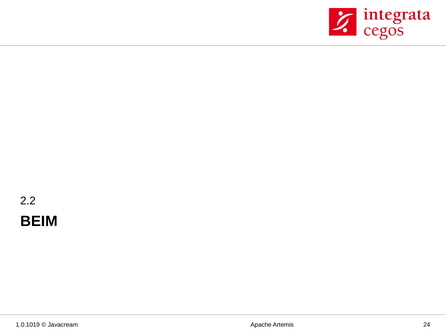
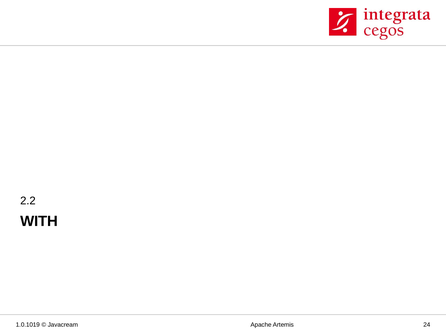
BEIM: BEIM -> WITH (39, 222)
